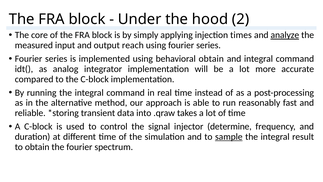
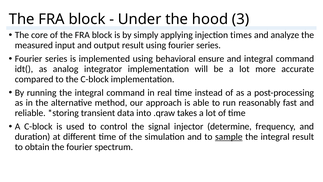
2: 2 -> 3 (241, 19)
analyze underline: present -> none (285, 35)
output reach: reach -> result (133, 45)
behavioral obtain: obtain -> ensure (211, 59)
